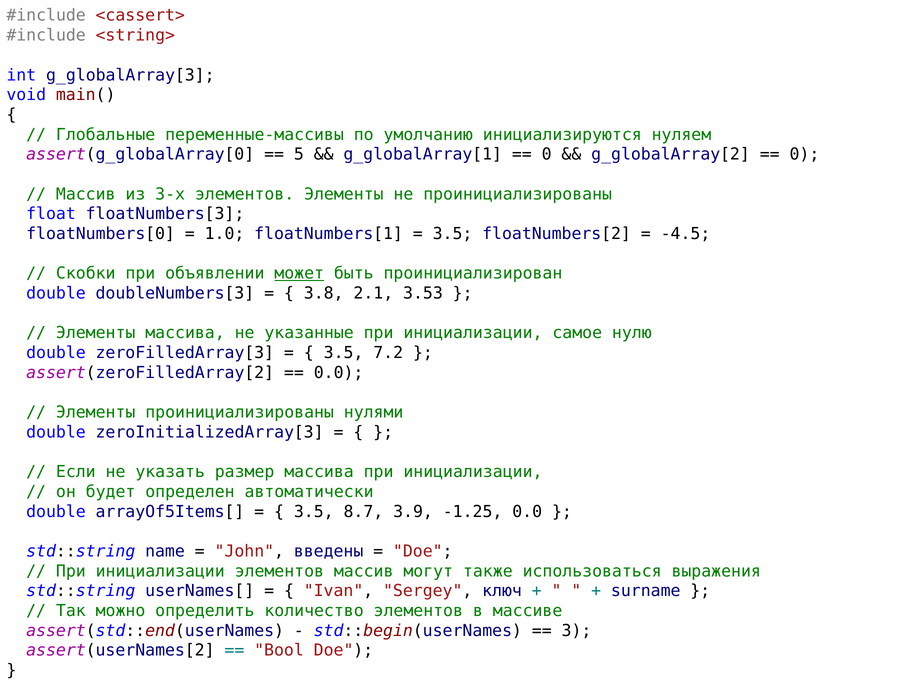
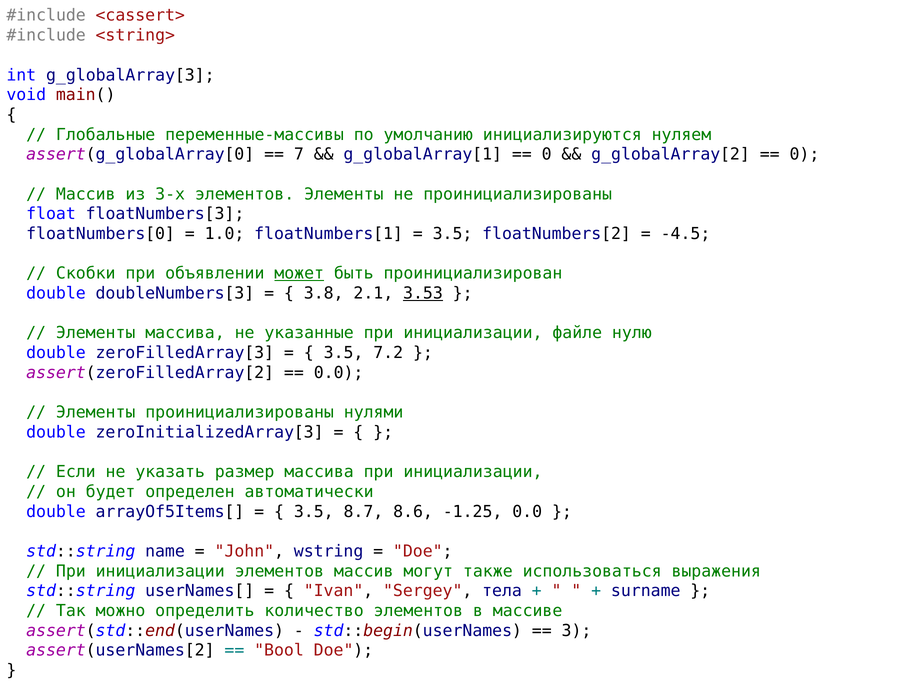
5: 5 -> 7 (299, 154)
3.53 underline: none -> present (423, 293)
самое: самое -> файле (577, 333)
3.9: 3.9 -> 8.6 (413, 512)
введены: введены -> wstring (329, 551)
ключ: ключ -> тела (502, 591)
